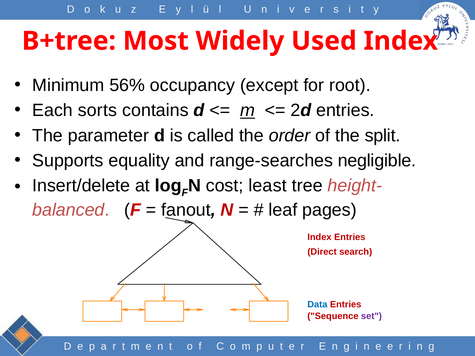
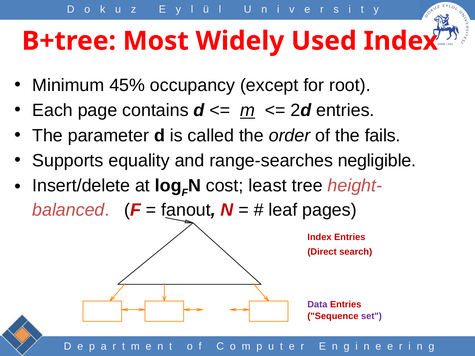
56%: 56% -> 45% (127, 85)
sorts: sorts -> page (98, 110)
split: split -> fails (383, 136)
Data colour: blue -> purple (317, 305)
